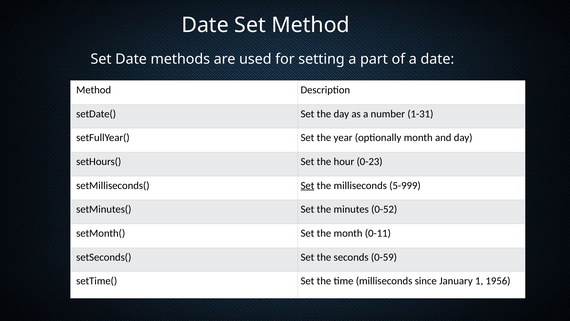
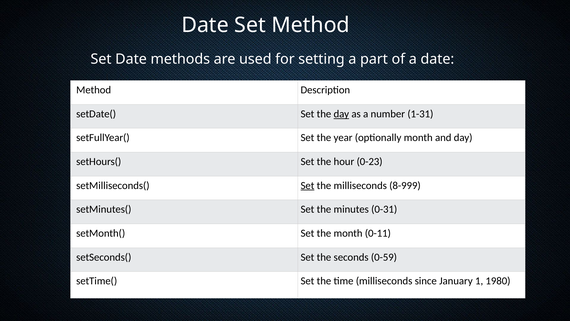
day underline: none -> present (341, 114)
5-999: 5-999 -> 8-999 (405, 185)
0-52: 0-52 -> 0-31 (384, 209)
1956: 1956 -> 1980 (498, 281)
